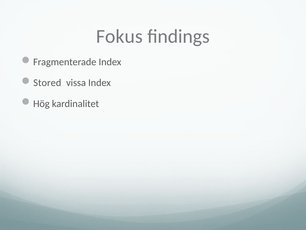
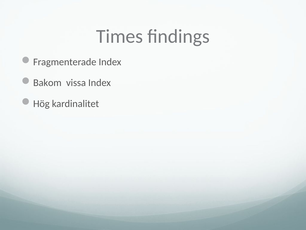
Fokus: Fokus -> Times (120, 36)
Stored: Stored -> Bakom (47, 83)
